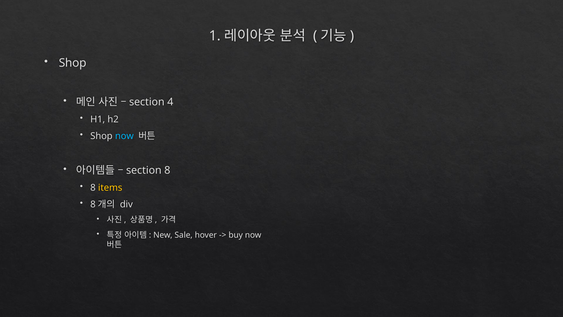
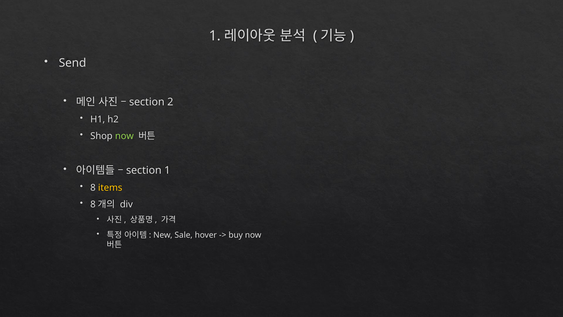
Shop: Shop -> Send (73, 63)
4: 4 -> 2 (170, 102)
now colour: light blue -> light green (124, 136)
section 8: 8 -> 1 (167, 170)
